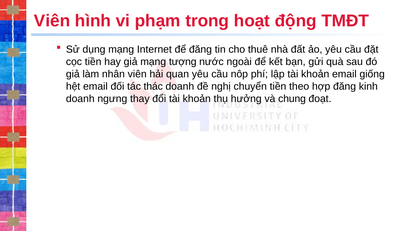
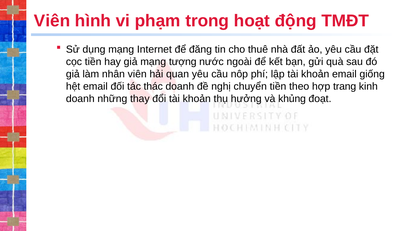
hợp đăng: đăng -> trang (345, 87)
ngưng: ngưng -> những (112, 99)
chung: chung -> khủng (292, 99)
